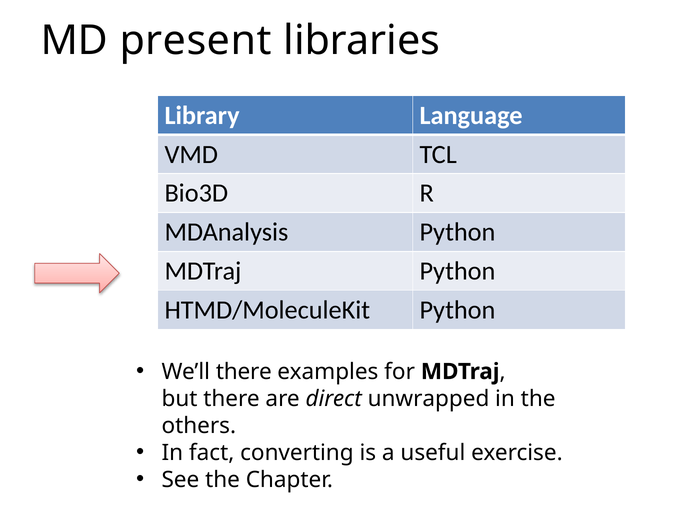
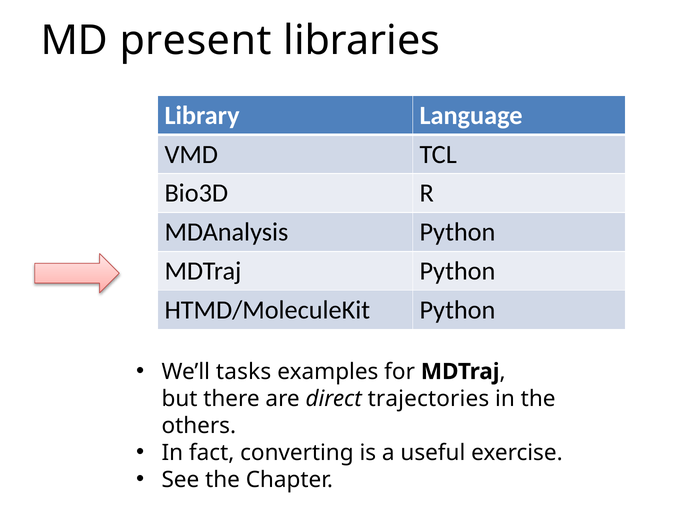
We’ll there: there -> tasks (244, 372)
unwrapped: unwrapped -> trajectories (428, 399)
